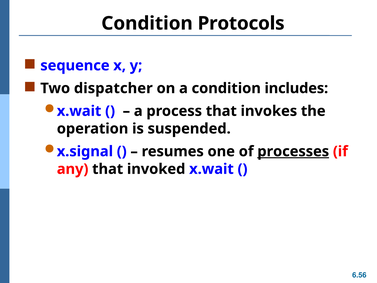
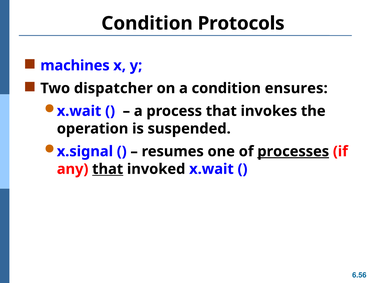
sequence: sequence -> machines (75, 65)
includes: includes -> ensures (296, 88)
that underline: none -> present (108, 169)
